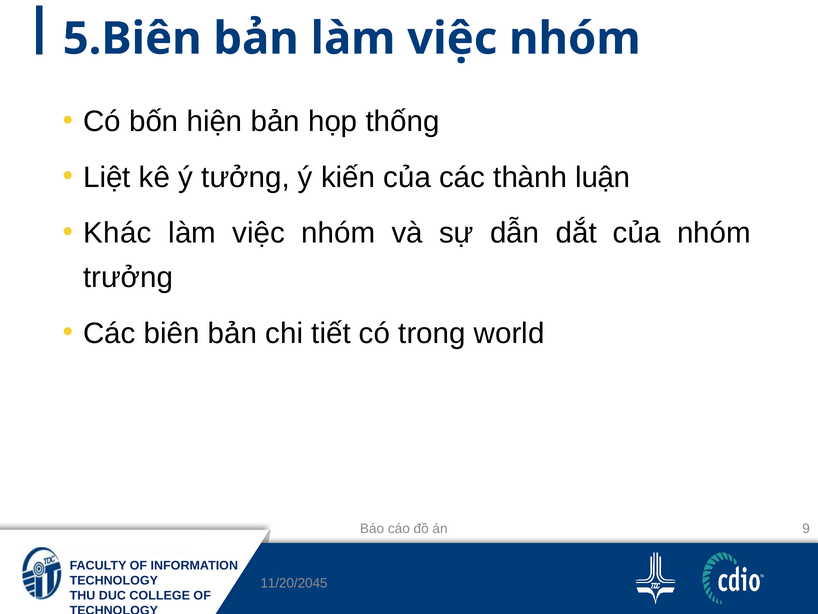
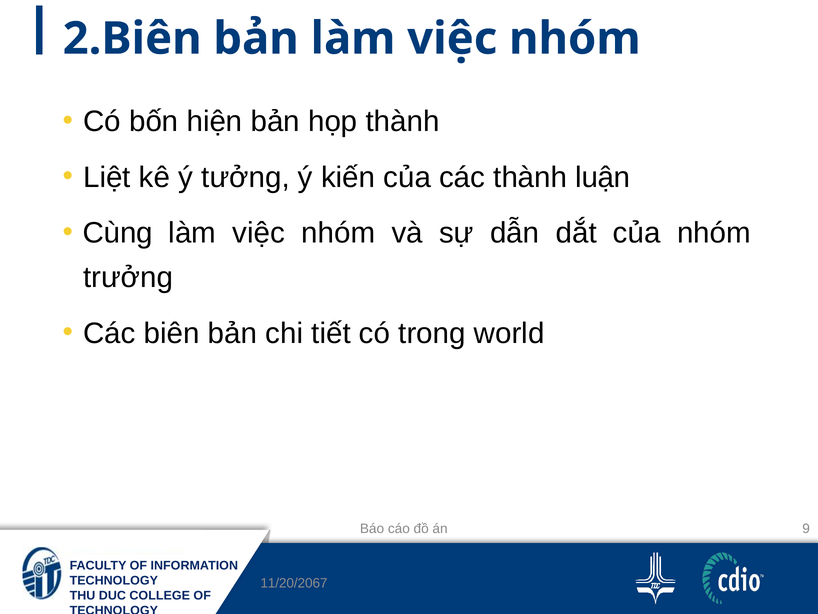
5.Biên: 5.Biên -> 2.Biên (132, 39)
họp thống: thống -> thành (403, 121)
Khác: Khác -> Cùng (118, 233)
11/20/2045: 11/20/2045 -> 11/20/2067 (294, 583)
